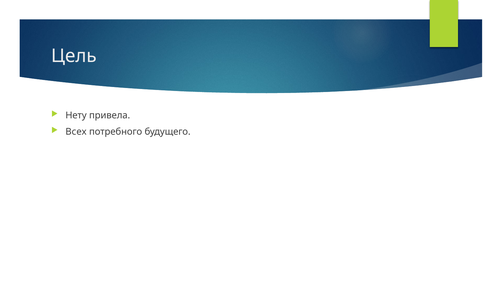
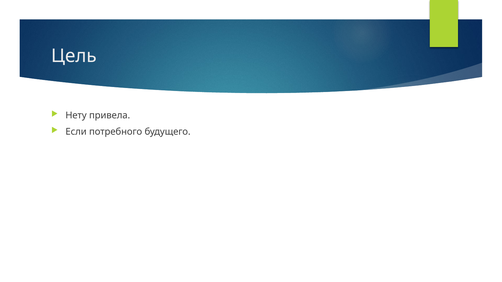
Всех: Всех -> Если (76, 132)
